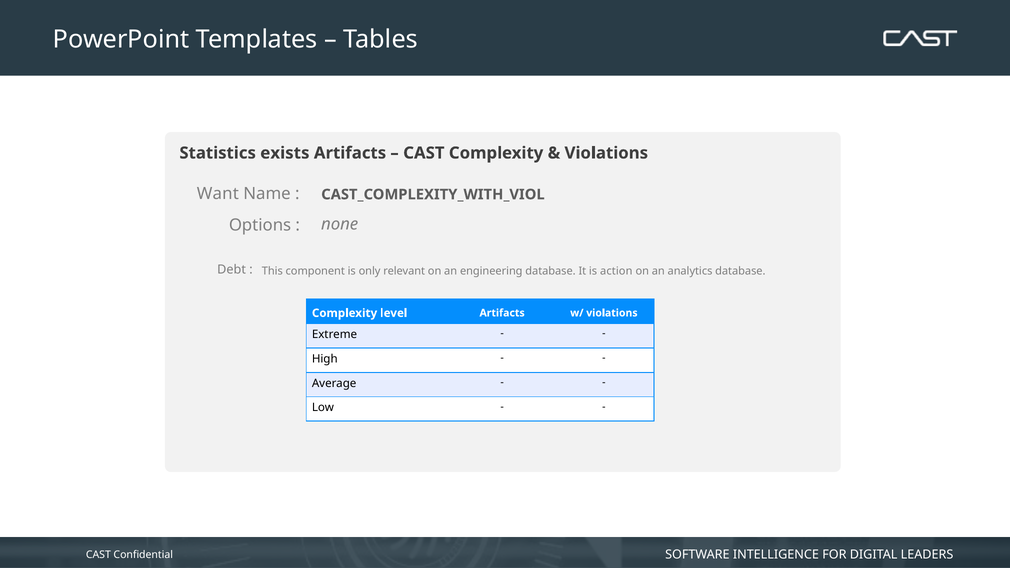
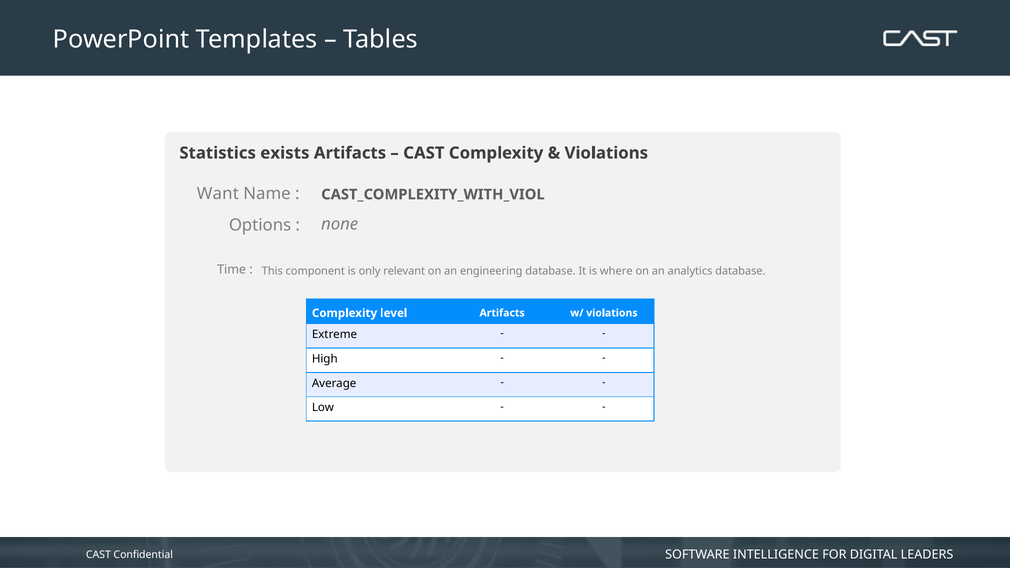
Debt: Debt -> Time (232, 270)
action: action -> where (616, 271)
